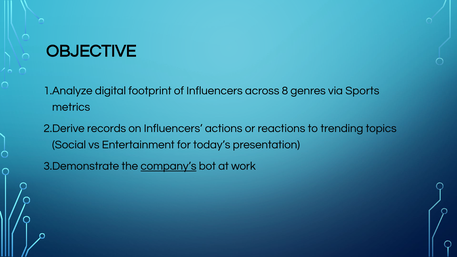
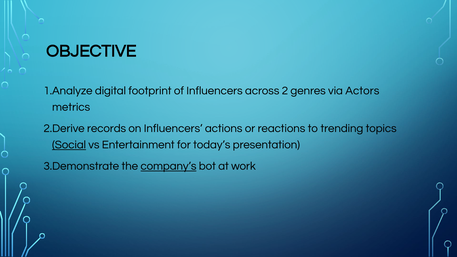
8: 8 -> 2 (285, 91)
Sports: Sports -> Actors (362, 91)
Social underline: none -> present (69, 145)
